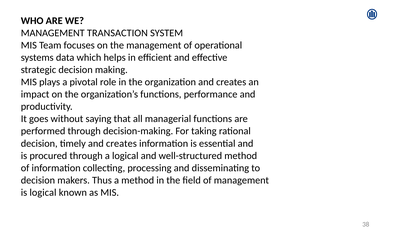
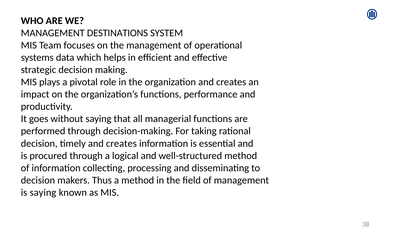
TRANSACTION: TRANSACTION -> DESTINATIONS (117, 33)
is logical: logical -> saying (43, 193)
